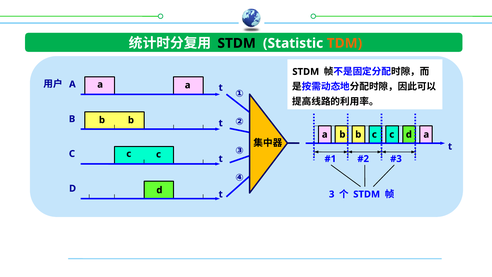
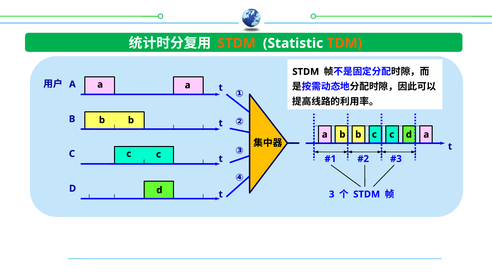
STDM colour: black -> orange (237, 43)
